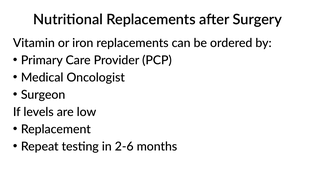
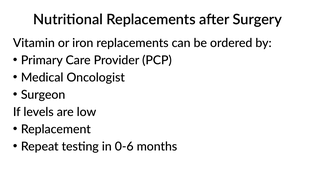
2-6: 2-6 -> 0-6 (124, 146)
